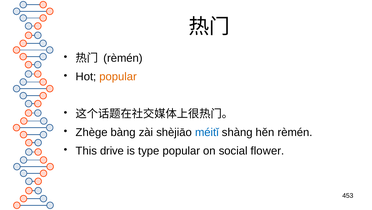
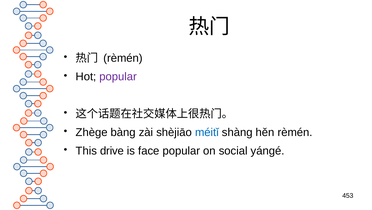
popular colour: orange -> purple (118, 76)
type: type -> face (149, 150)
flower: flower -> yángé (268, 150)
